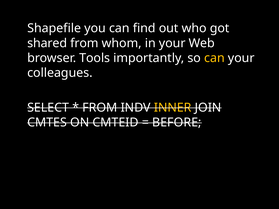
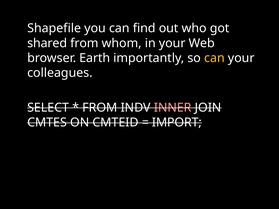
Tools: Tools -> Earth (95, 58)
INNER colour: yellow -> pink (173, 108)
BEFORE: BEFORE -> IMPORT (177, 123)
